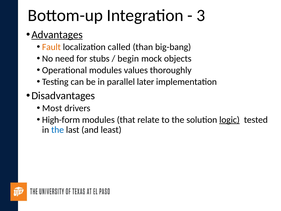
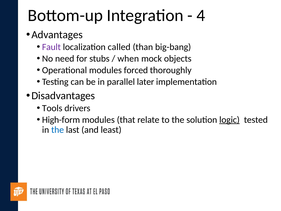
3: 3 -> 4 (201, 15)
Advantages underline: present -> none (57, 35)
Fault colour: orange -> purple (51, 47)
begin: begin -> when (128, 59)
values: values -> forced (136, 70)
Most: Most -> Tools (52, 108)
